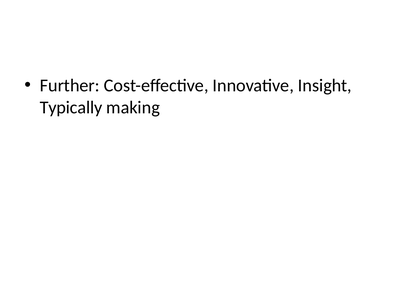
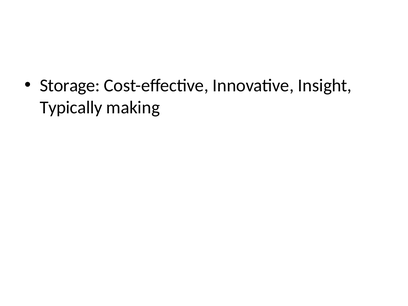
Further: Further -> Storage (70, 86)
